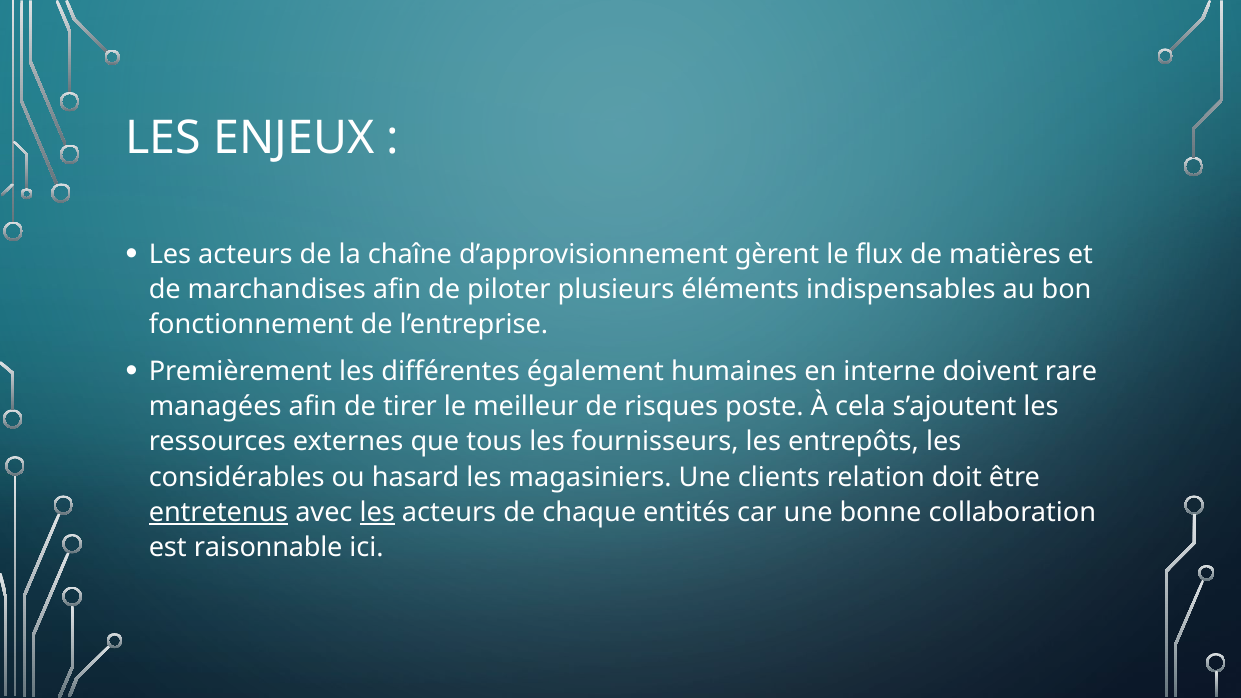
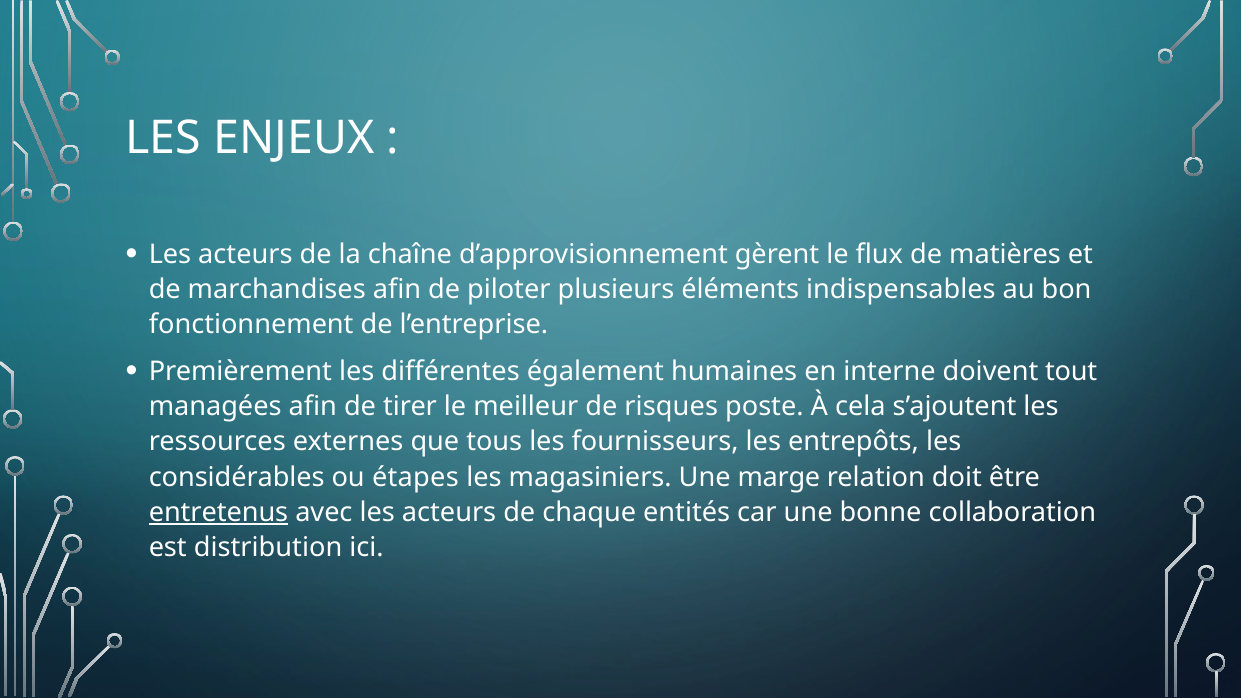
rare: rare -> tout (1071, 372)
hasard: hasard -> étapes (415, 477)
clients: clients -> marge (779, 477)
les underline: present -> none (377, 512)
raisonnable: raisonnable -> distribution (268, 547)
